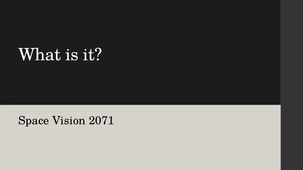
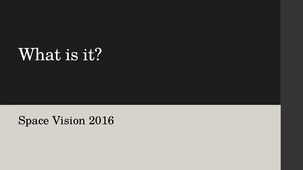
2071: 2071 -> 2016 (102, 121)
